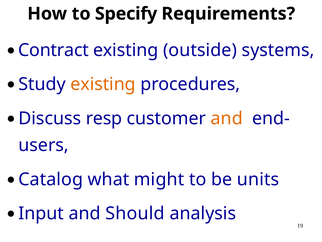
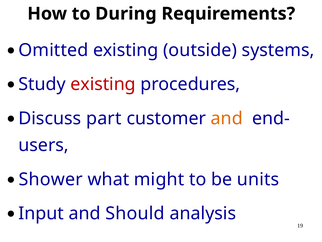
Specify: Specify -> During (126, 14)
Contract: Contract -> Omitted (53, 50)
existing colour: orange -> red (103, 84)
resp: resp -> part (104, 118)
Catalog: Catalog -> Shower (51, 179)
